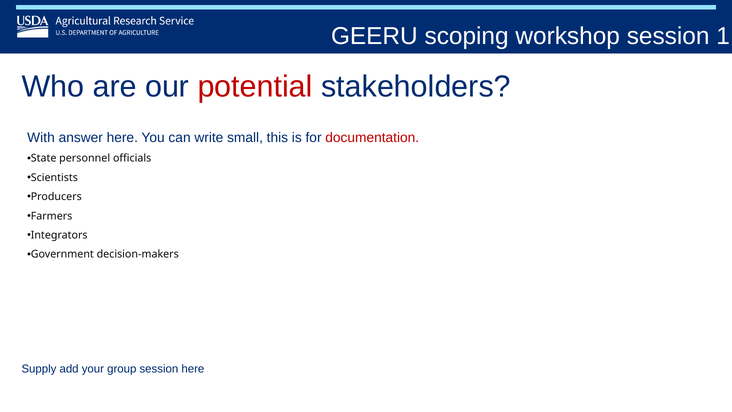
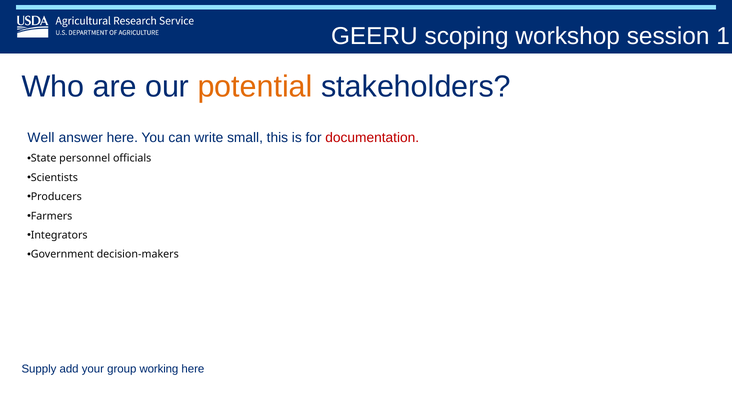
potential colour: red -> orange (255, 87)
With: With -> Well (41, 137)
group session: session -> working (159, 369)
